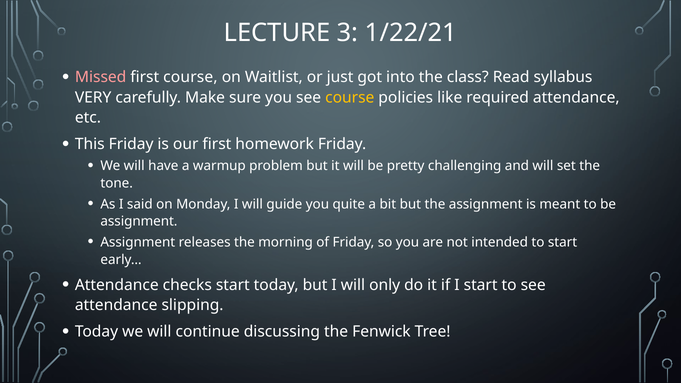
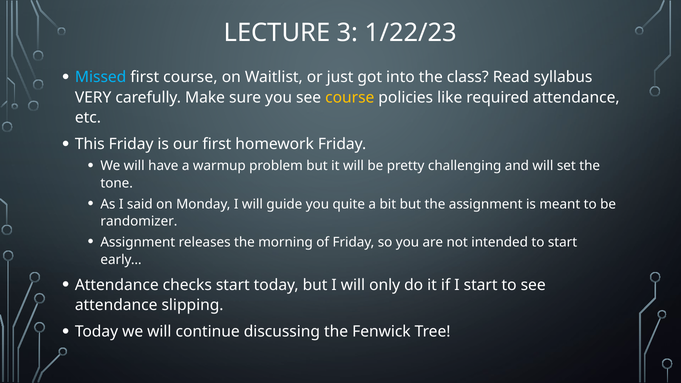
1/22/21: 1/22/21 -> 1/22/23 (411, 33)
Missed colour: pink -> light blue (101, 77)
assignment: assignment -> randomizer (139, 222)
